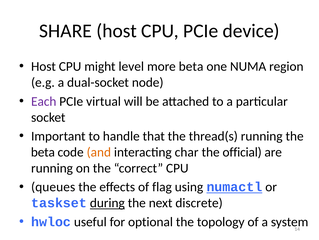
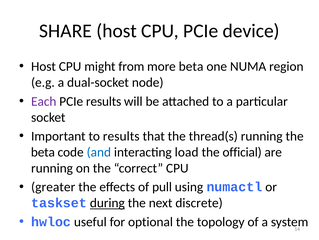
level: level -> from (131, 66)
PCIe virtual: virtual -> results (104, 101)
to handle: handle -> results (121, 136)
and colour: orange -> blue (99, 152)
char: char -> load (187, 152)
queues: queues -> greater (53, 186)
flag: flag -> pull (162, 186)
numactl underline: present -> none (234, 186)
